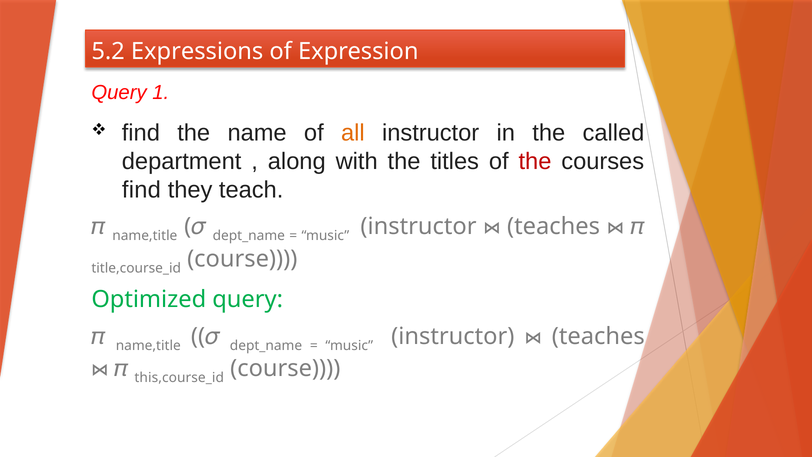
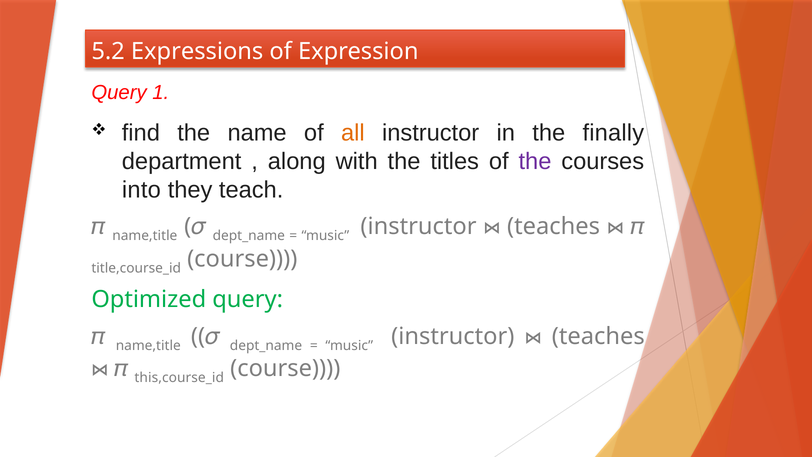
called: called -> finally (613, 133)
the colour: red -> purple (535, 161)
find: find -> into (141, 190)
